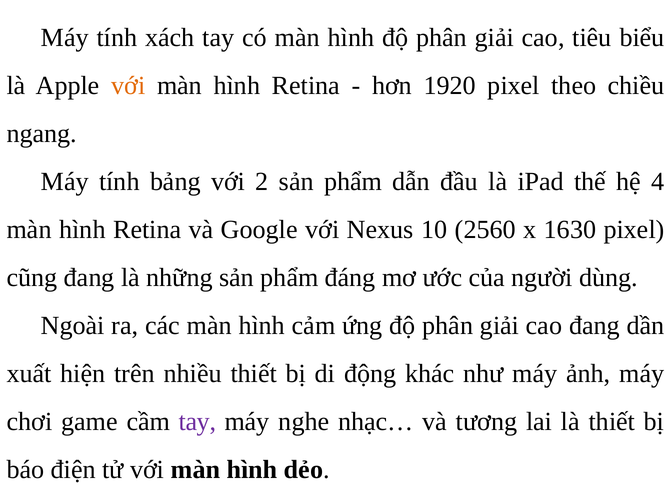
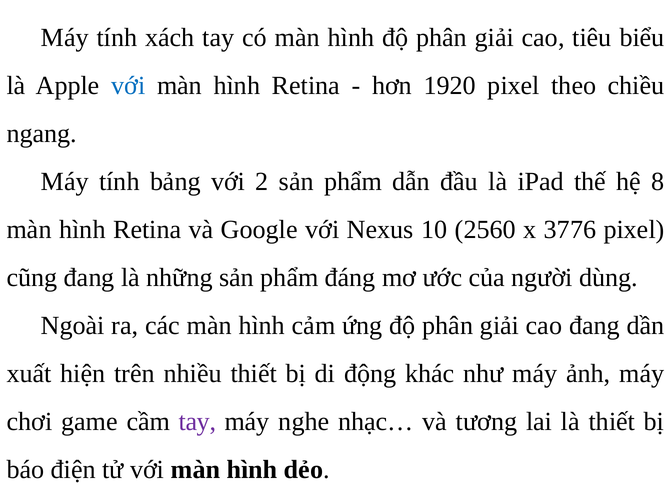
với colour: orange -> blue (128, 85)
4: 4 -> 8 (658, 181)
1630: 1630 -> 3776 (570, 229)
